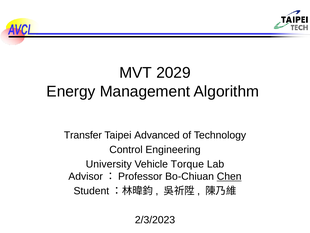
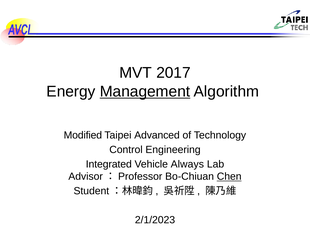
2029: 2029 -> 2017 (173, 73)
Management underline: none -> present (145, 91)
Transfer: Transfer -> Modified (83, 135)
University: University -> Integrated (109, 164)
Torque: Torque -> Always (187, 164)
2/3/2023: 2/3/2023 -> 2/1/2023 (155, 220)
